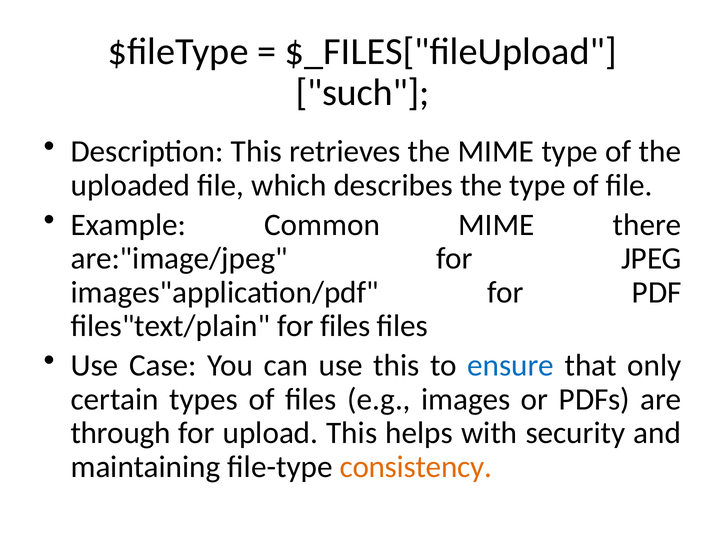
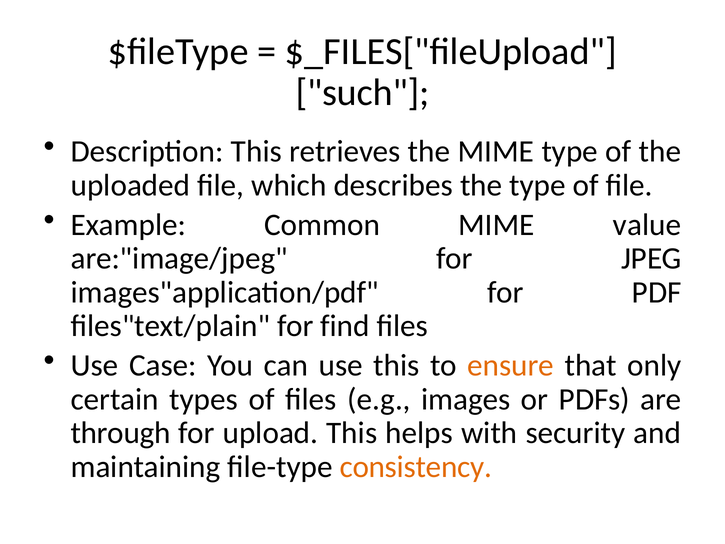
there: there -> value (647, 225)
for files: files -> find (345, 326)
ensure colour: blue -> orange (511, 365)
